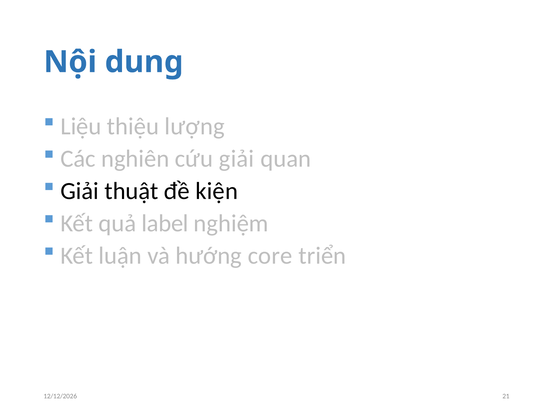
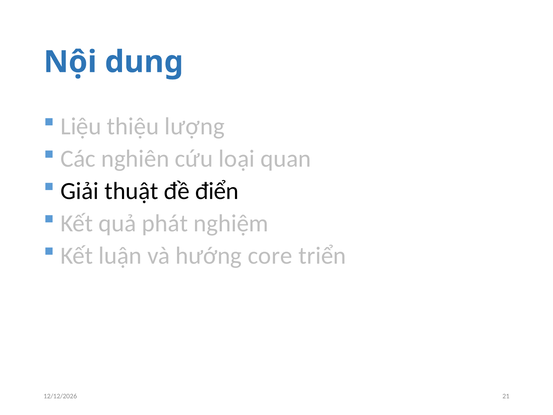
cứu giải: giải -> loại (237, 159)
kiện: kiện -> điển (217, 191)
label: label -> phát (165, 223)
